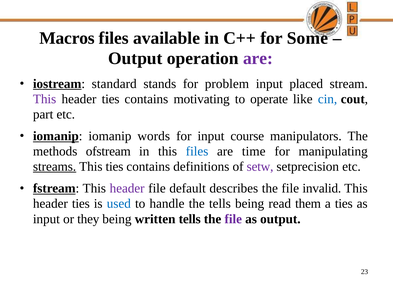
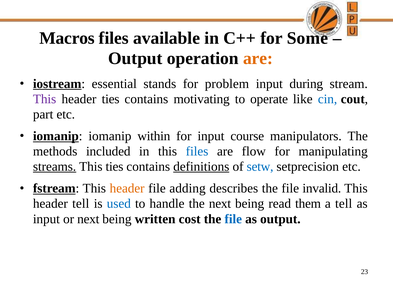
are colour: purple -> orange (258, 58)
standard: standard -> essential (114, 84)
placed: placed -> during (306, 84)
words: words -> within (154, 136)
ofstream: ofstream -> included (108, 151)
time: time -> flow (254, 151)
definitions underline: none -> present (201, 166)
setw colour: purple -> blue (260, 166)
header colour: purple -> orange (127, 188)
default: default -> adding (188, 188)
ties: ties -> tell (81, 203)
the tells: tells -> next (220, 203)
a ties: ties -> tell (344, 203)
or they: they -> next (88, 219)
written tells: tells -> cost (190, 219)
file colour: purple -> blue (233, 219)
